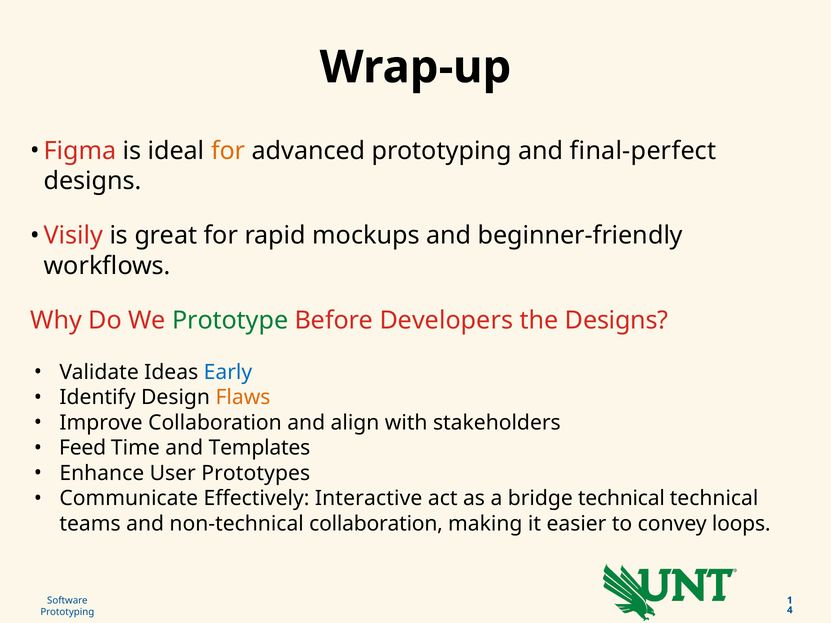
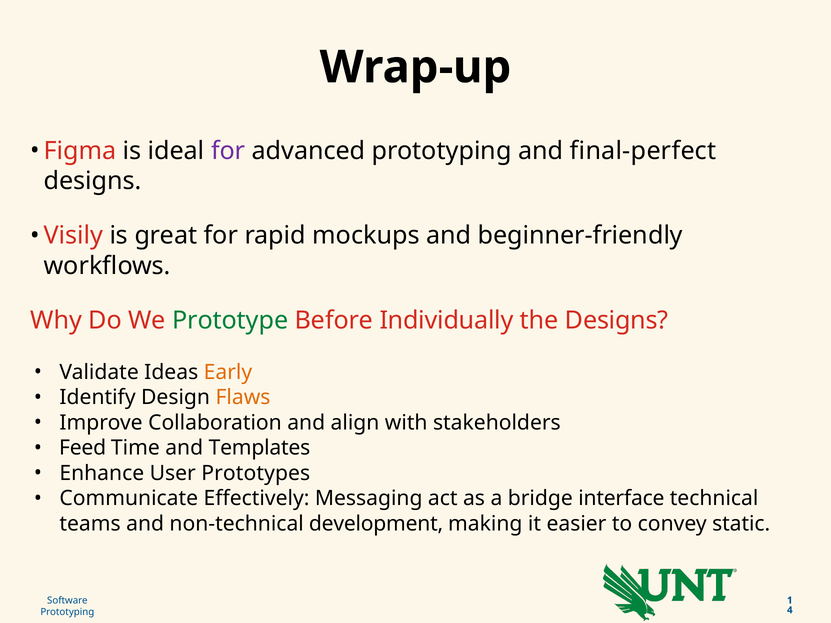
for colour: orange -> purple (228, 151)
Developers: Developers -> Individually (446, 320)
Early colour: blue -> orange (228, 372)
Interactive: Interactive -> Messaging (369, 499)
bridge technical: technical -> interface (621, 499)
non-technical collaboration: collaboration -> development (376, 524)
loops: loops -> static (741, 524)
